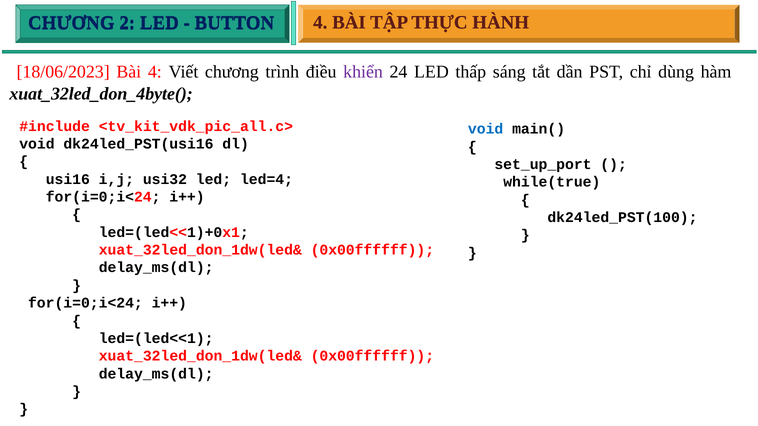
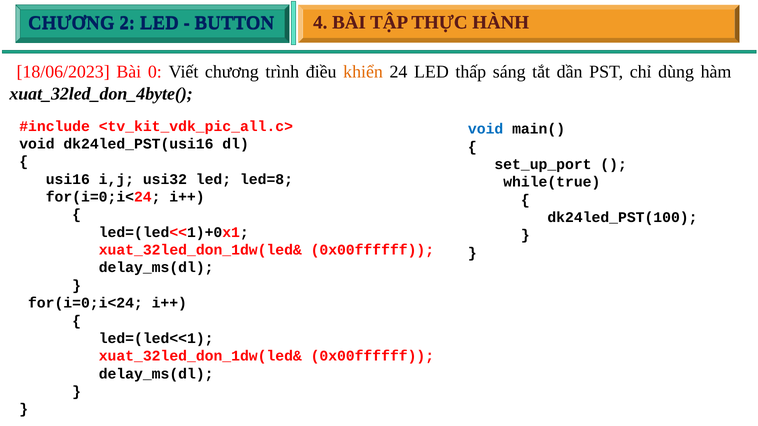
Bài 4: 4 -> 0 (155, 72)
khiển colour: purple -> orange (363, 72)
led=4: led=4 -> led=8 (267, 179)
